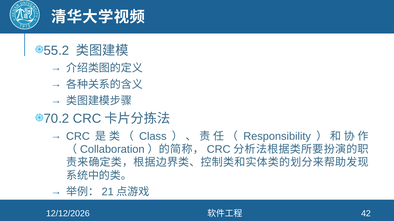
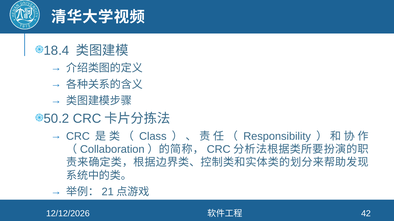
55.2: 55.2 -> 18.4 (56, 51)
70.2: 70.2 -> 50.2 (56, 119)
